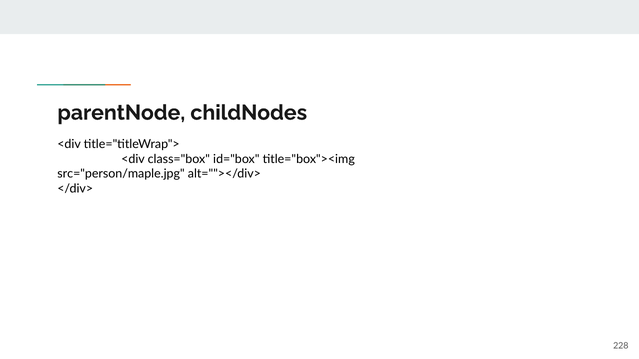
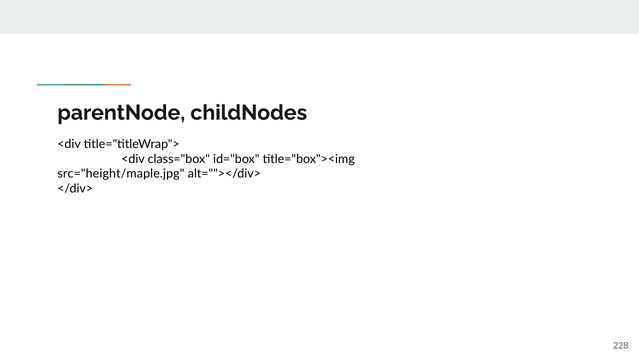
src="person/maple.jpg: src="person/maple.jpg -> src="height/maple.jpg (121, 174)
